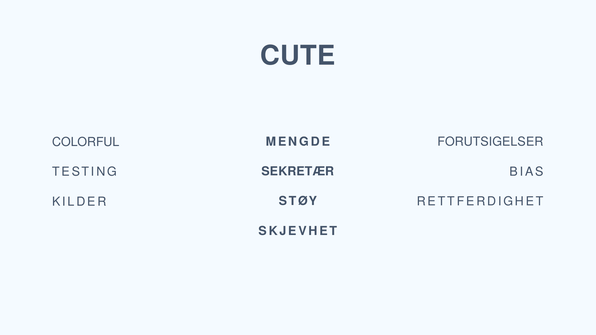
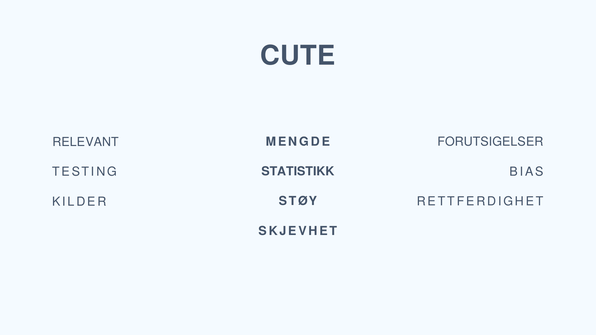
COLORFUL: COLORFUL -> RELEVANT (86, 142)
SEKRETÆR: SEKRETÆR -> STATISTIKK (298, 172)
